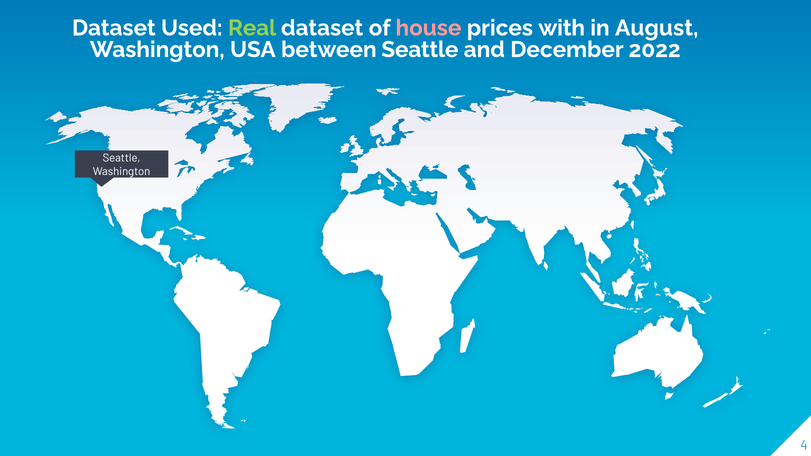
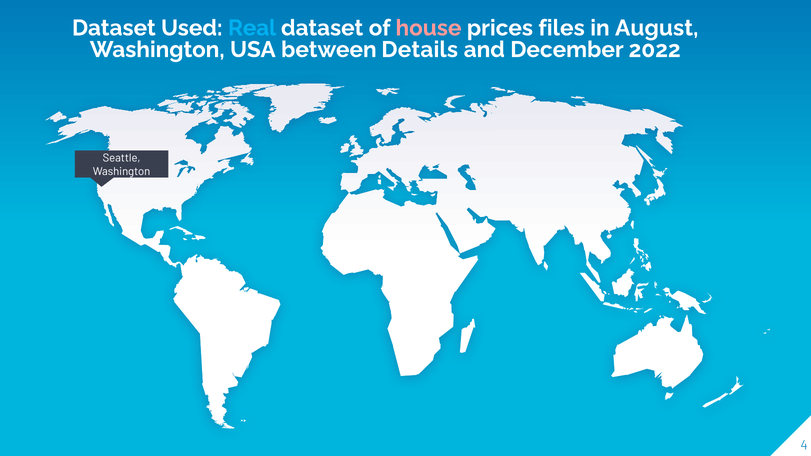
Real colour: light green -> light blue (252, 28)
with: with -> files (562, 28)
between Seattle: Seattle -> Details (420, 50)
